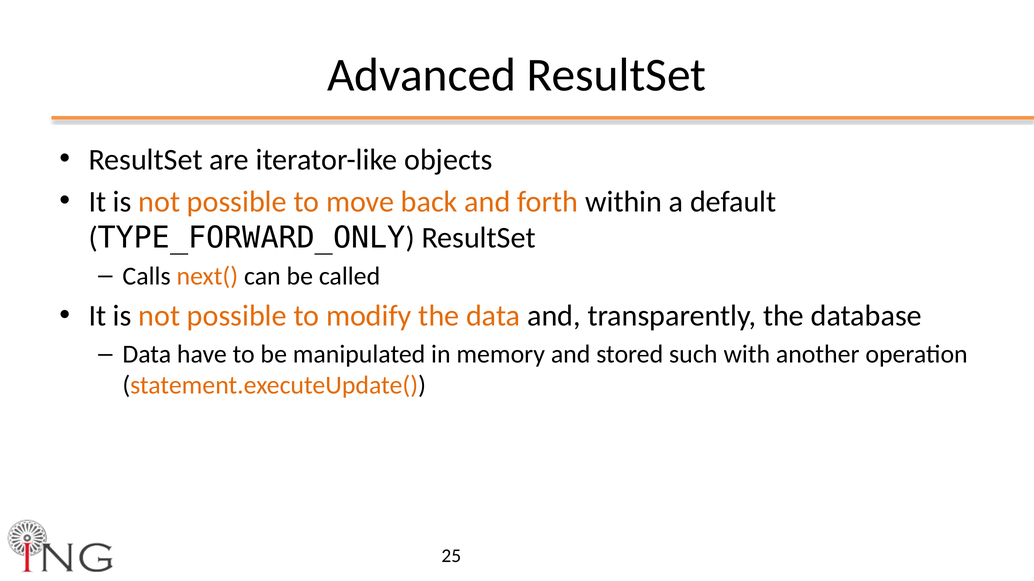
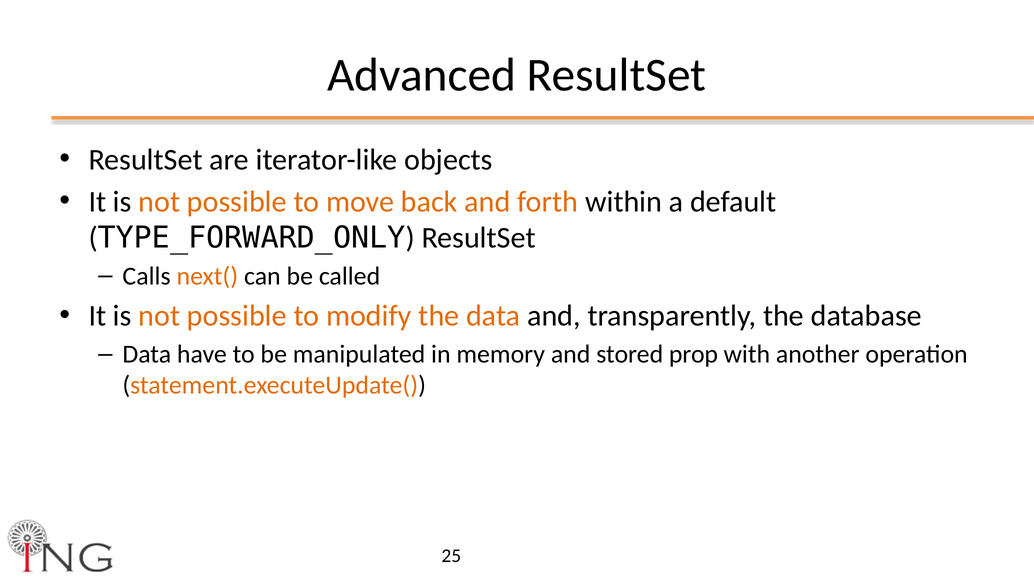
such: such -> prop (693, 355)
